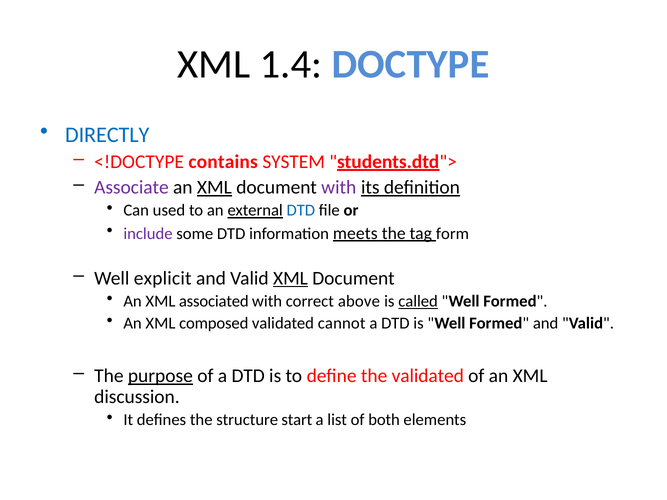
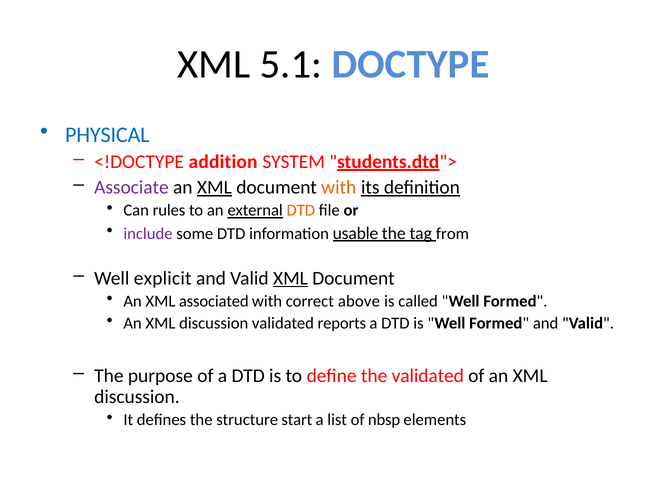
1.4: 1.4 -> 5.1 (291, 65)
DIRECTLY: DIRECTLY -> PHYSICAL (107, 135)
contains: contains -> addition (223, 162)
with colour: purple -> orange (339, 187)
used: used -> rules (169, 211)
DTD colour: blue -> orange (301, 211)
meets: meets -> usable (355, 233)
form: form -> from (453, 234)
called underline: present -> none (418, 301)
composed: composed -> discussion (214, 323)
cannot: cannot -> reports (342, 323)
purpose underline: present -> none (160, 376)
both: both -> nbsp (384, 420)
